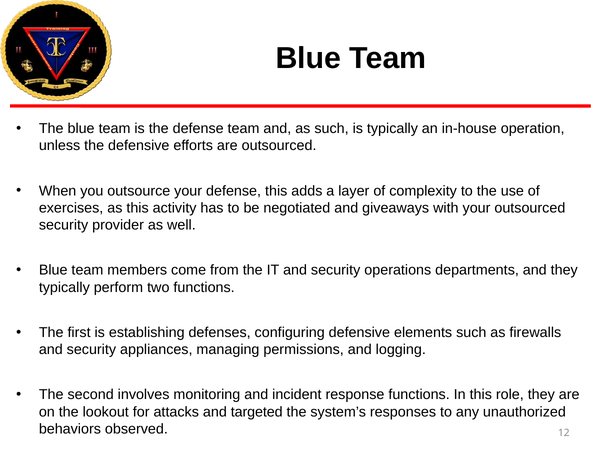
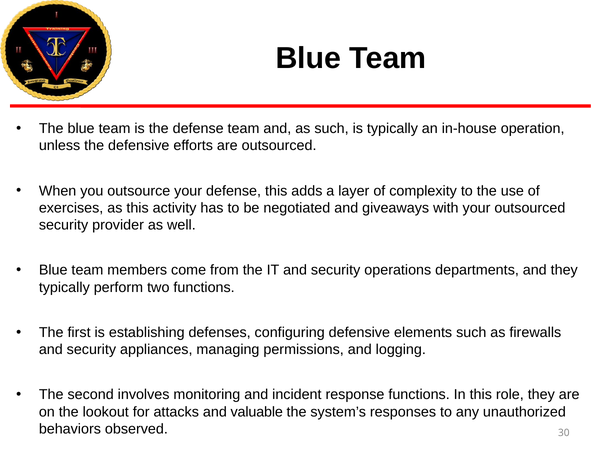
targeted: targeted -> valuable (257, 412)
12: 12 -> 30 (564, 433)
